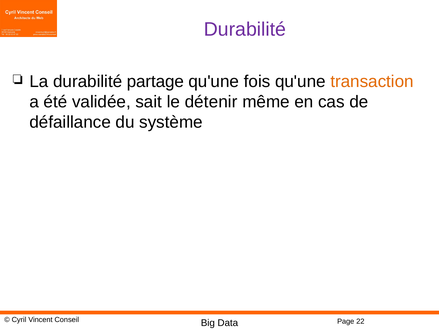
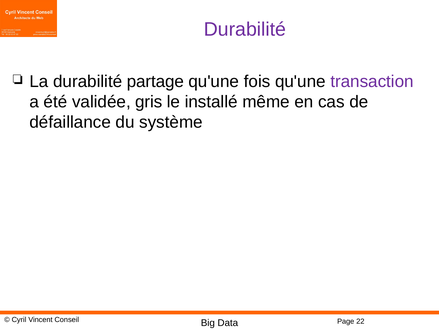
transaction colour: orange -> purple (372, 81)
sait: sait -> gris (149, 102)
détenir: détenir -> installé (211, 102)
